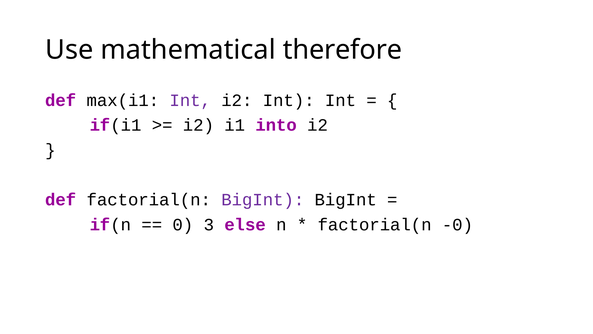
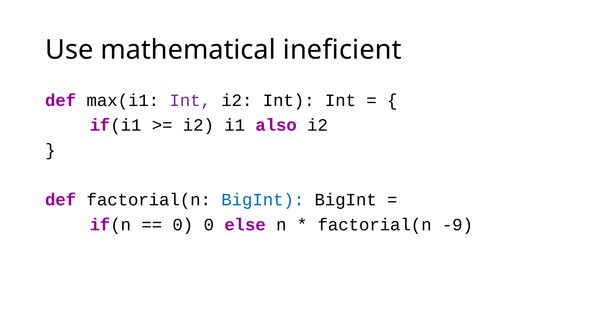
therefore: therefore -> ineficient (342, 50)
into: into -> also (276, 125)
BigInt colour: purple -> blue (263, 200)
0 3: 3 -> 0 (209, 224)
-0: -0 -> -9 (457, 224)
